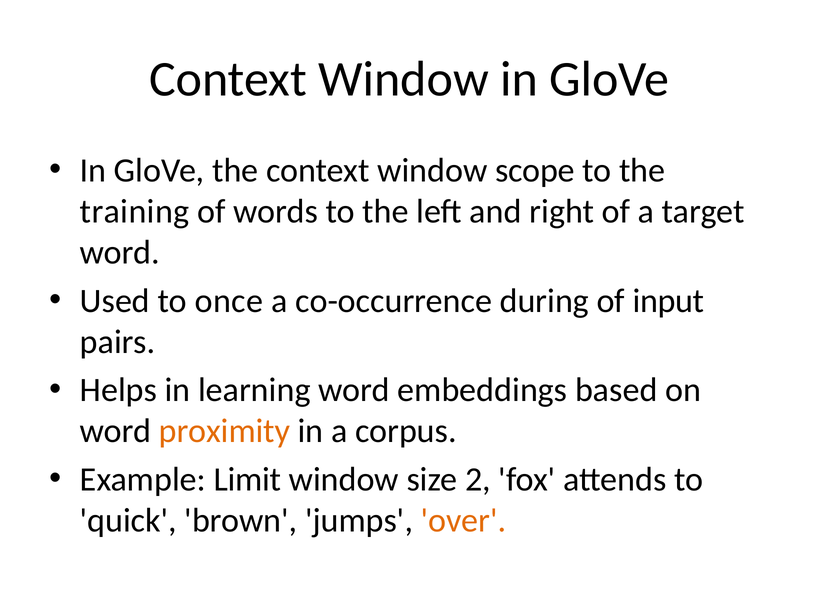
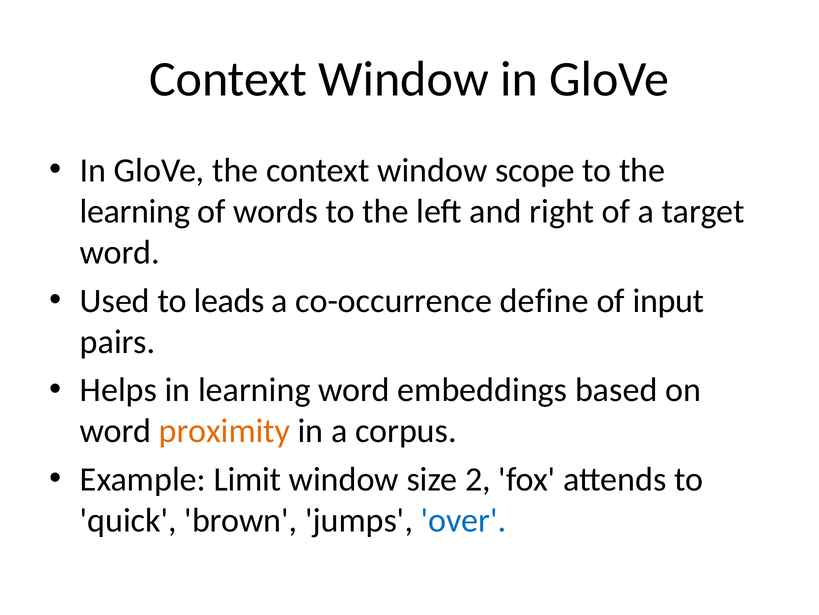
training: training -> learning (135, 211)
once: once -> leads (229, 300)
during: during -> define (544, 300)
over colour: orange -> blue (463, 520)
